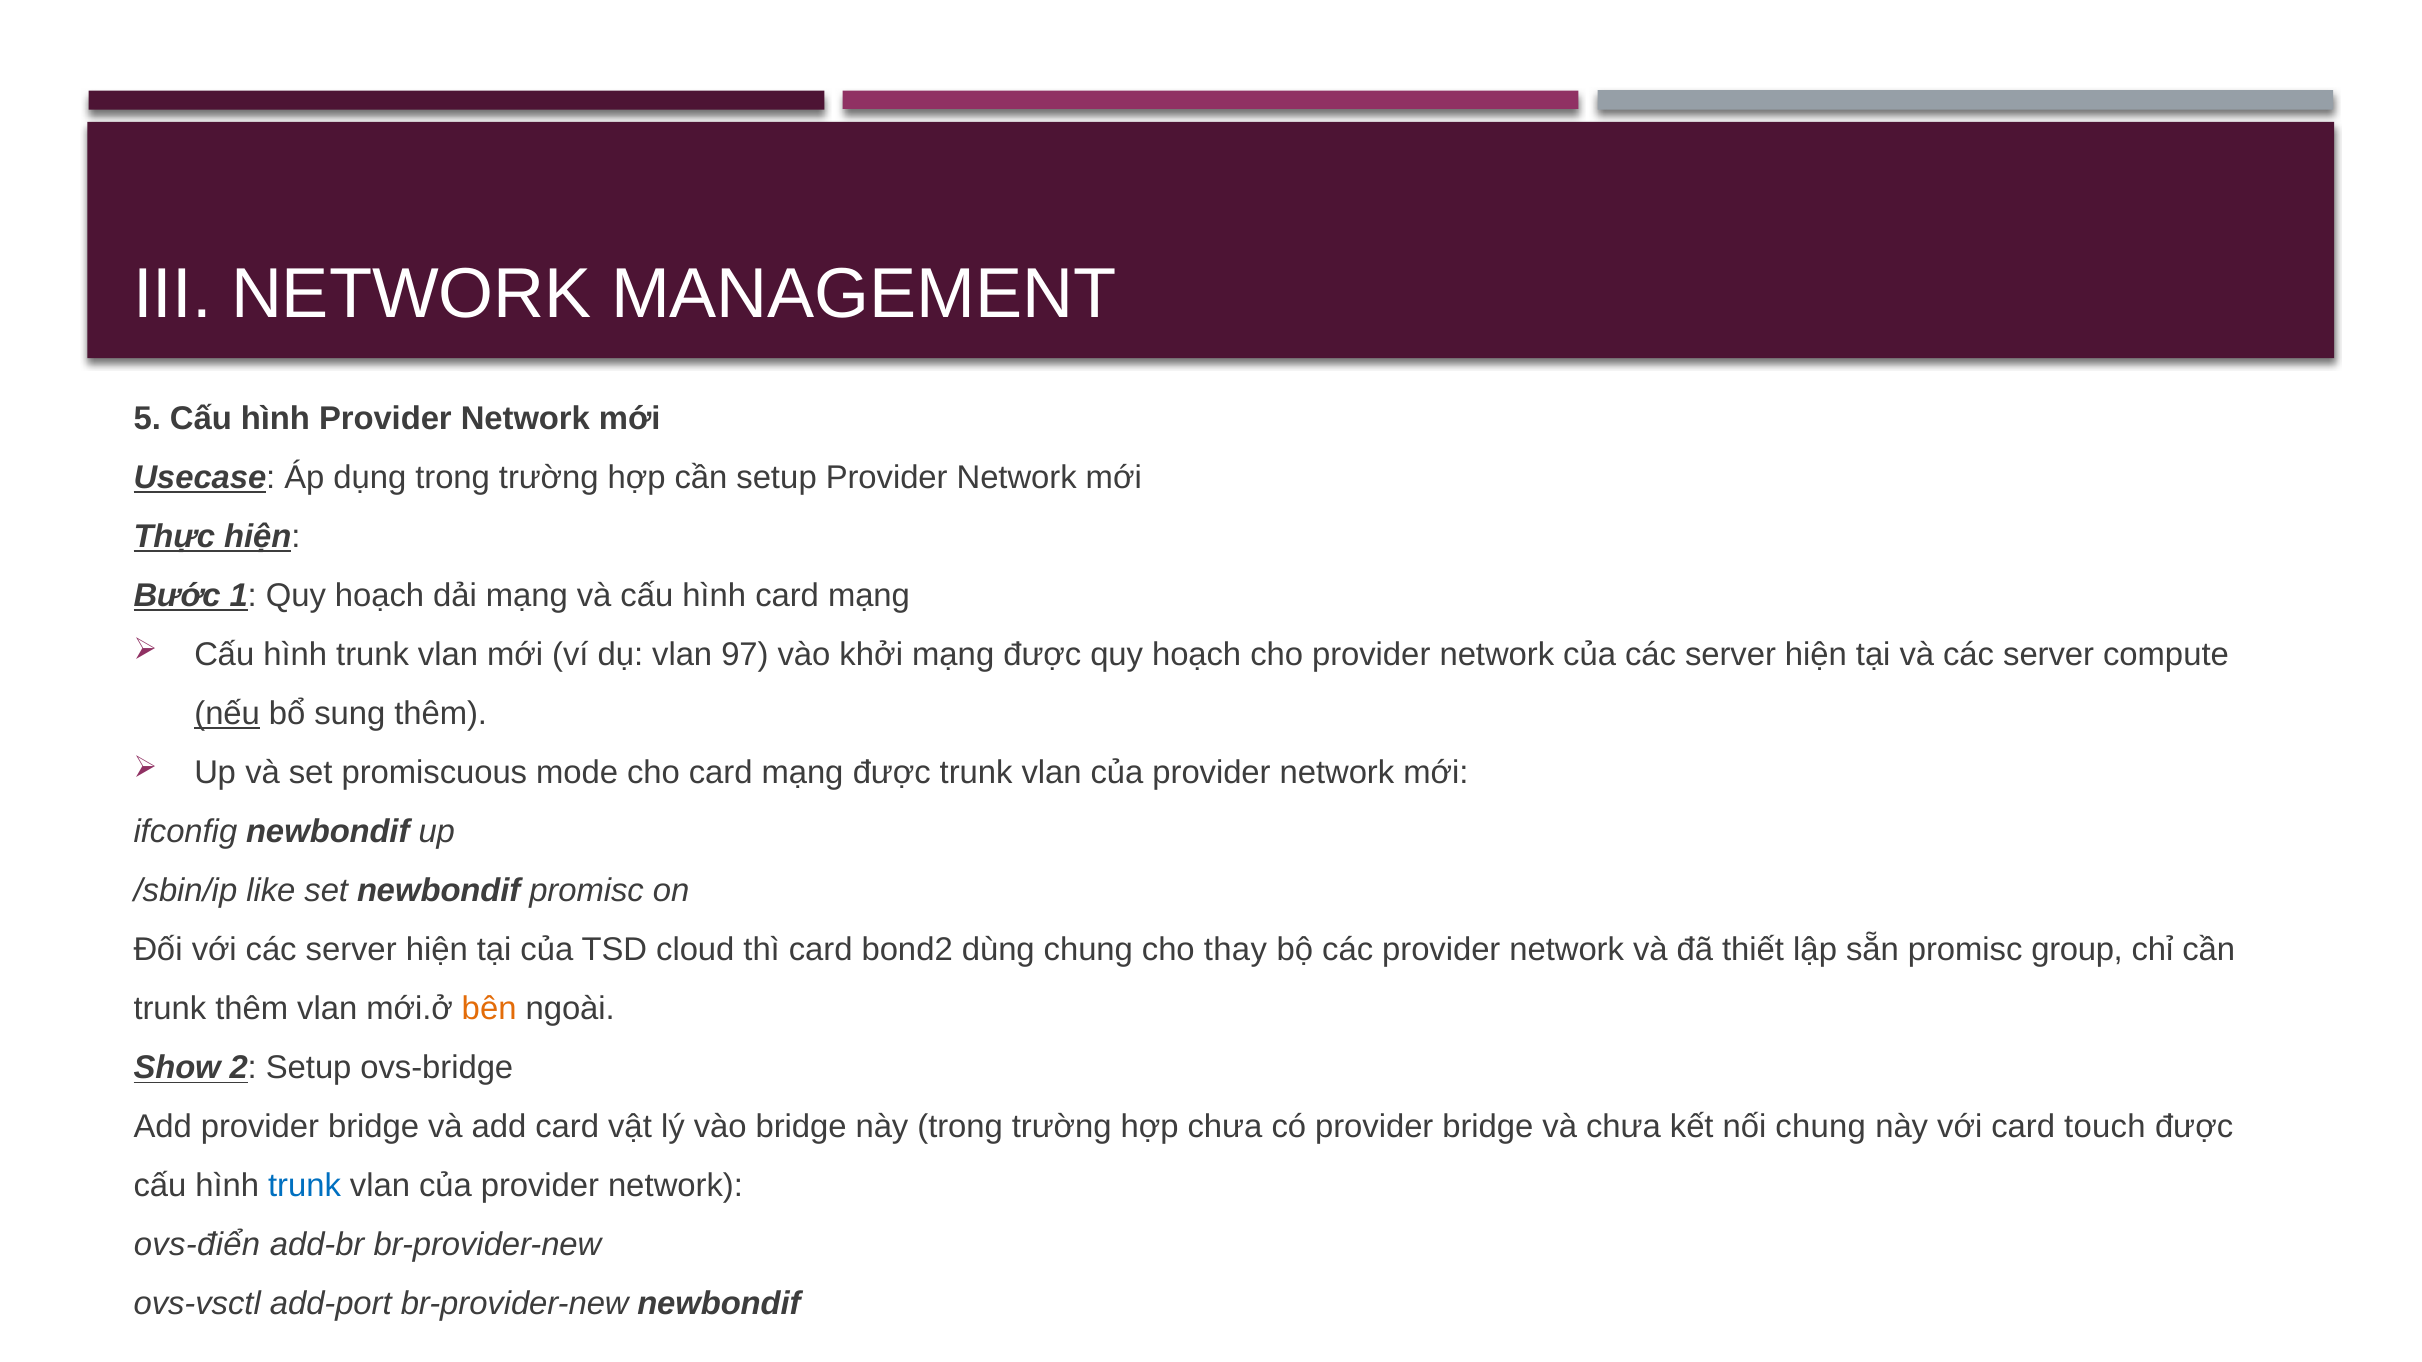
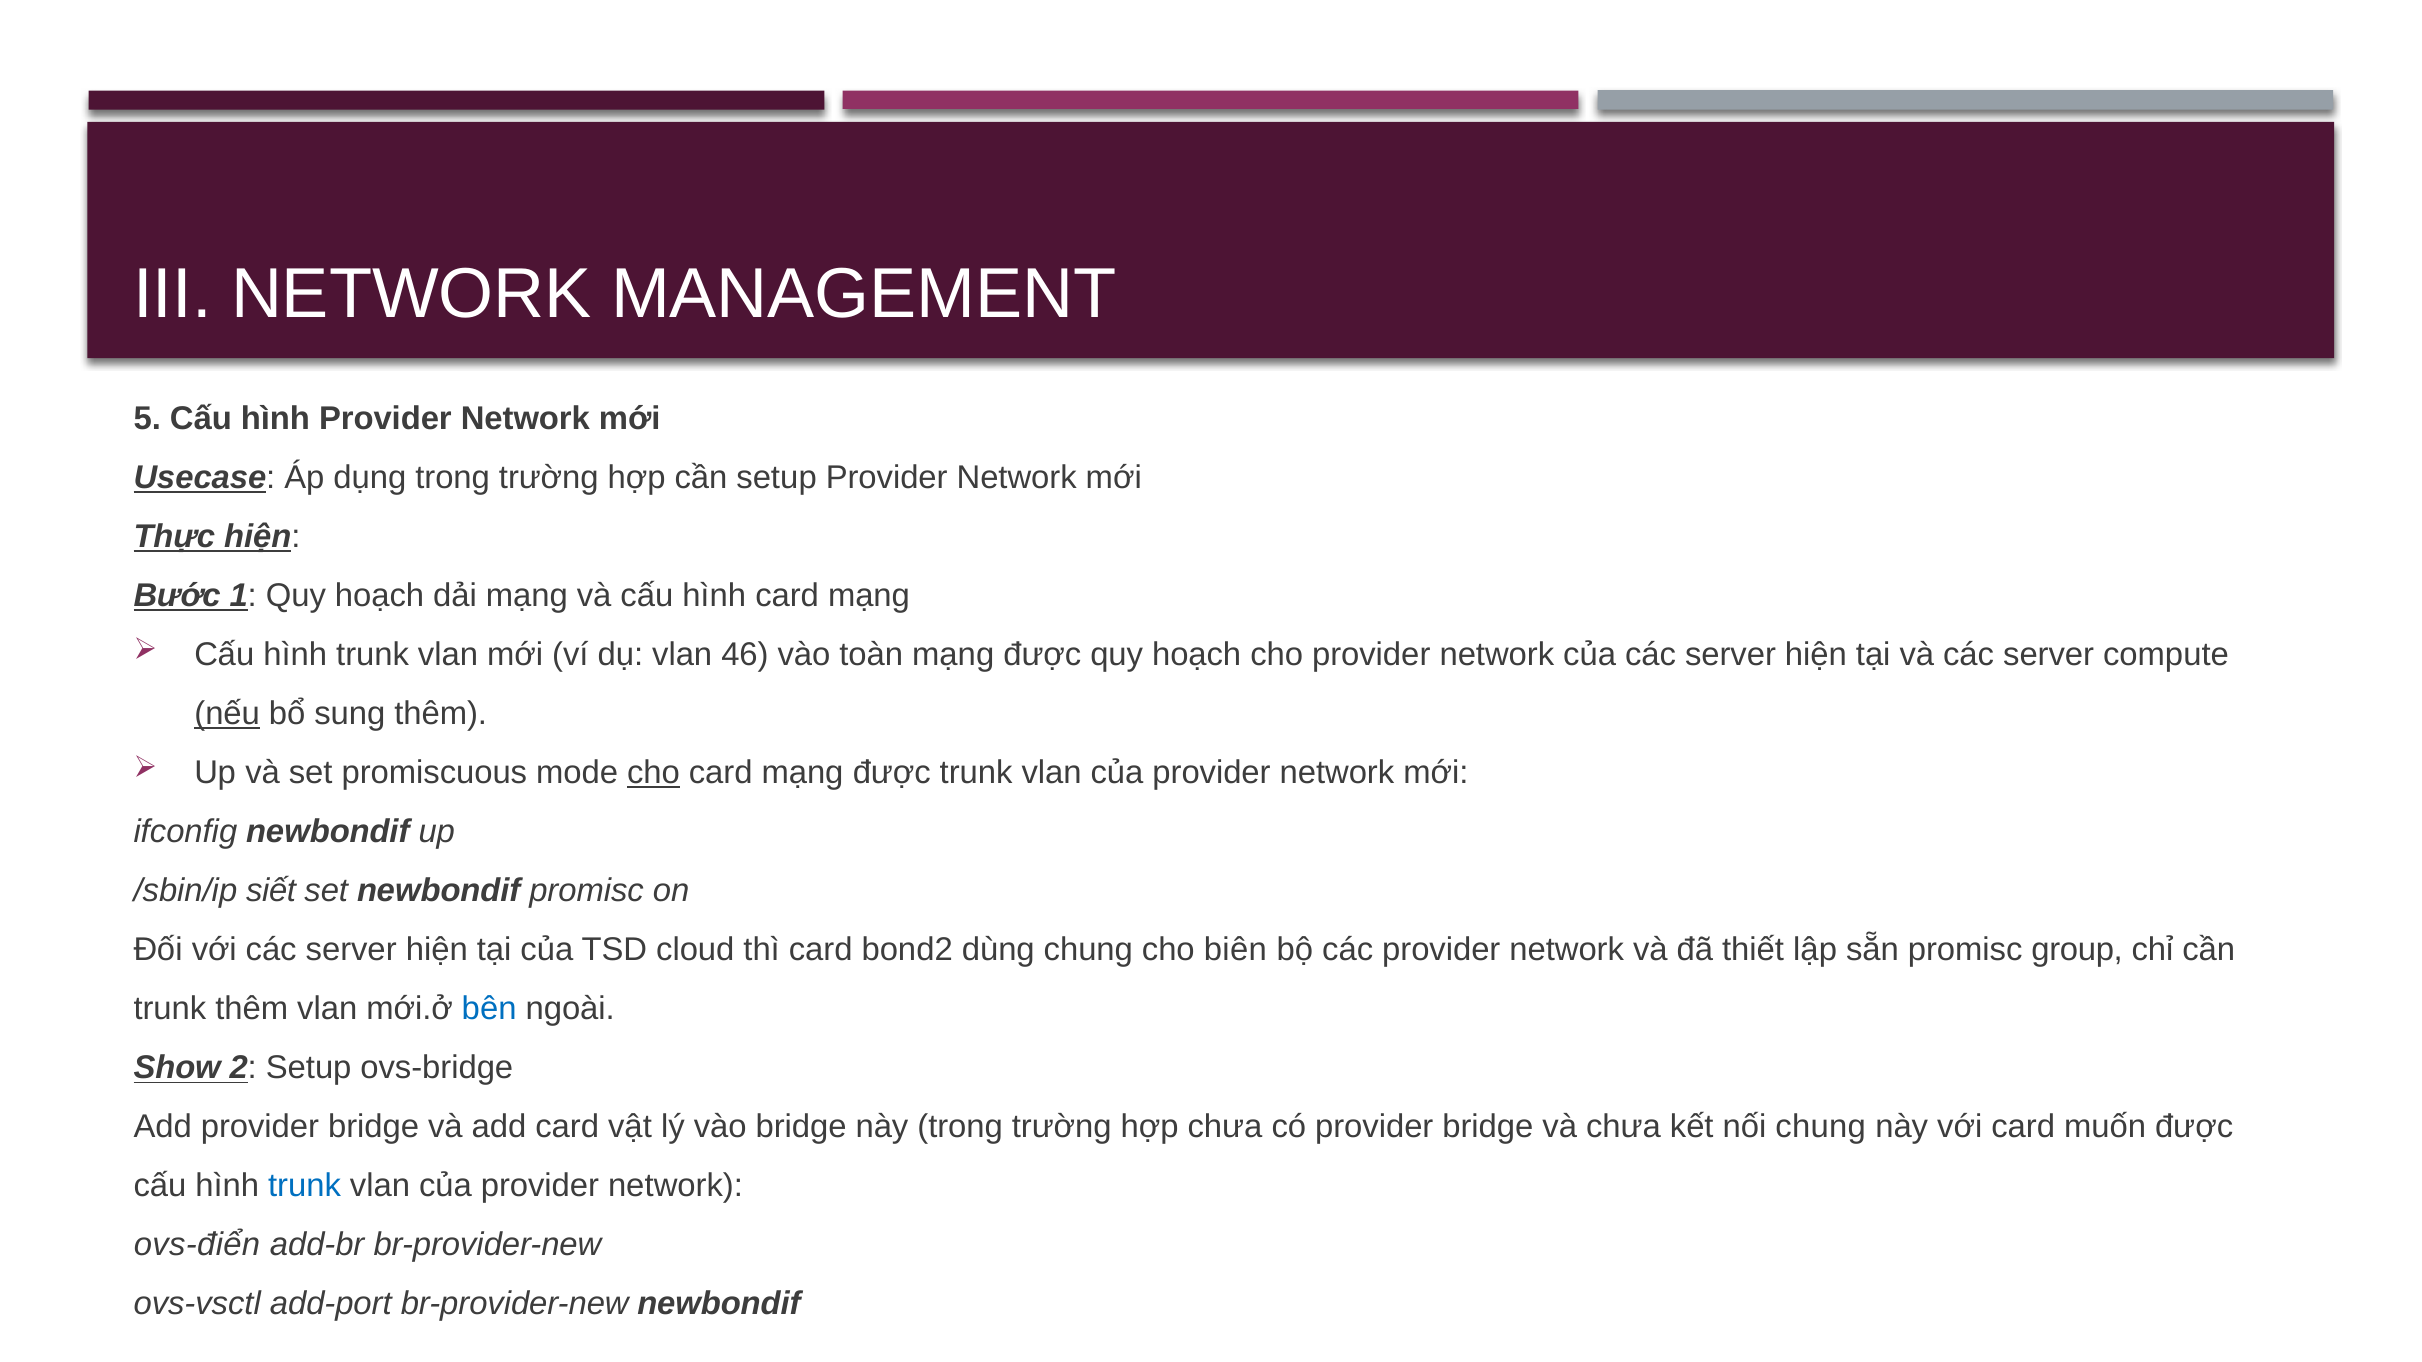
97: 97 -> 46 (745, 655)
khởi: khởi -> toàn (871, 655)
cho underline: none -> present (653, 773)
like: like -> siết (271, 891)
thay: thay -> biên (1235, 950)
bên colour: orange -> blue (489, 1009)
touch: touch -> muốn (2105, 1127)
